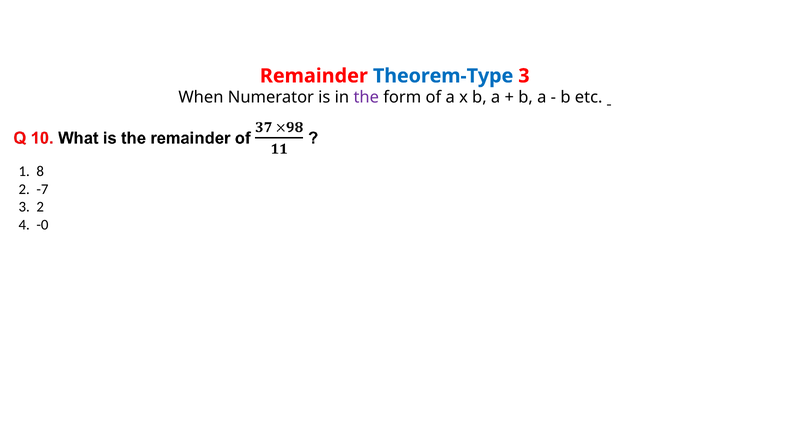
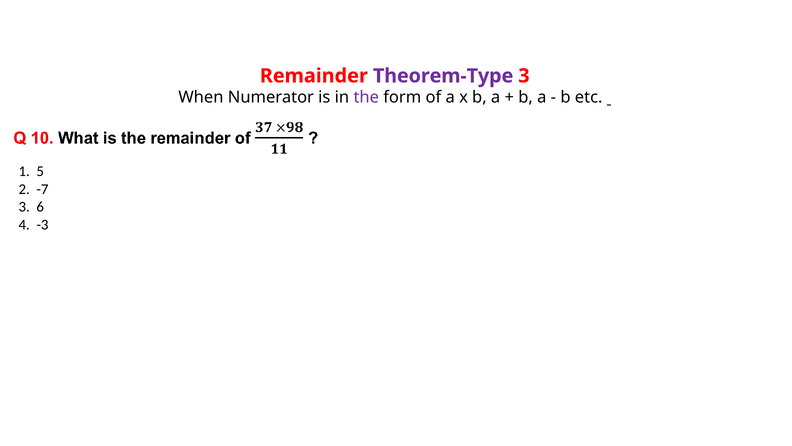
Theorem-Type colour: blue -> purple (443, 76)
8: 8 -> 5 (40, 171)
3 2: 2 -> 6 (40, 207)
-0: -0 -> -3 (42, 225)
